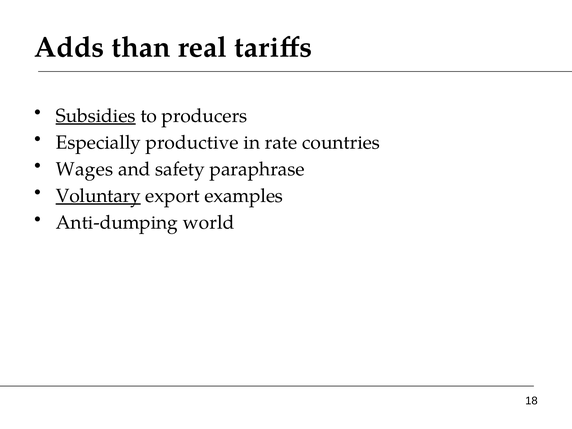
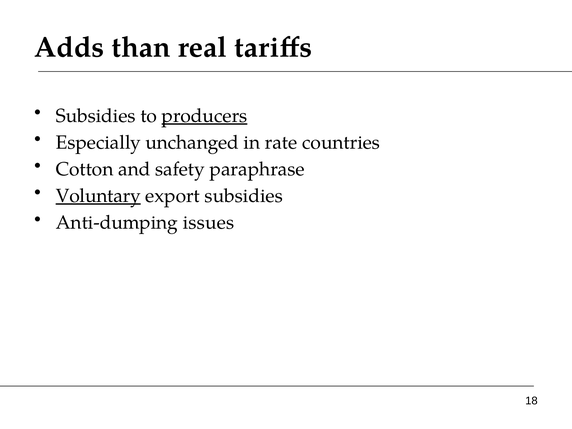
Subsidies underline: present -> none (96, 116)
producers underline: none -> present (204, 116)
productive: productive -> unchanged (192, 142)
Wages: Wages -> Cotton (85, 169)
export examples: examples -> subsidies (244, 196)
world: world -> issues (209, 222)
